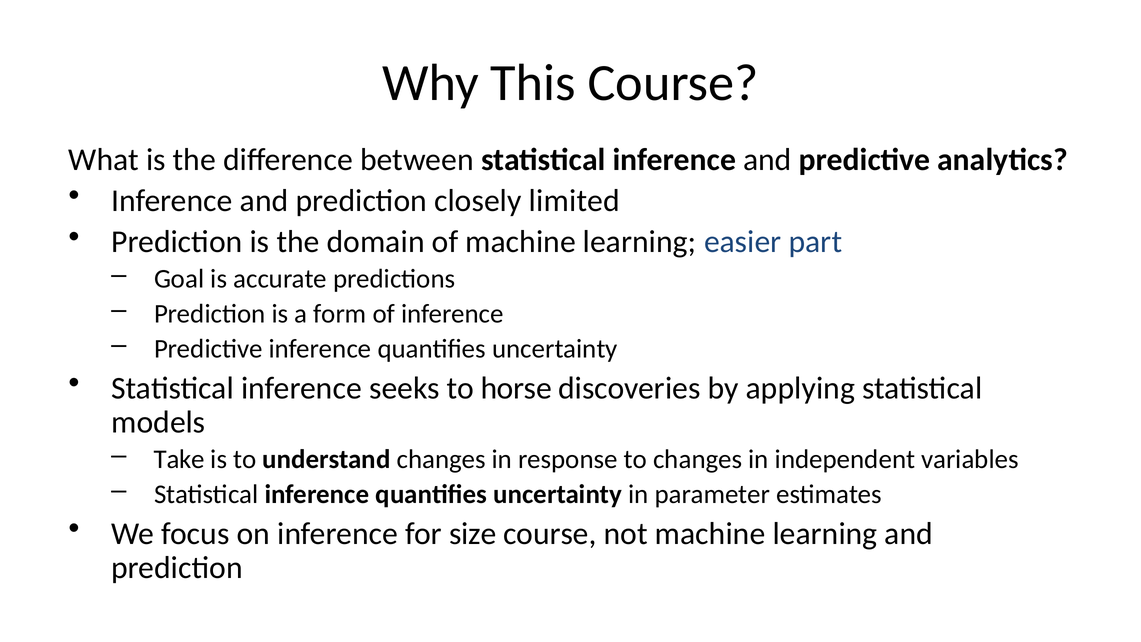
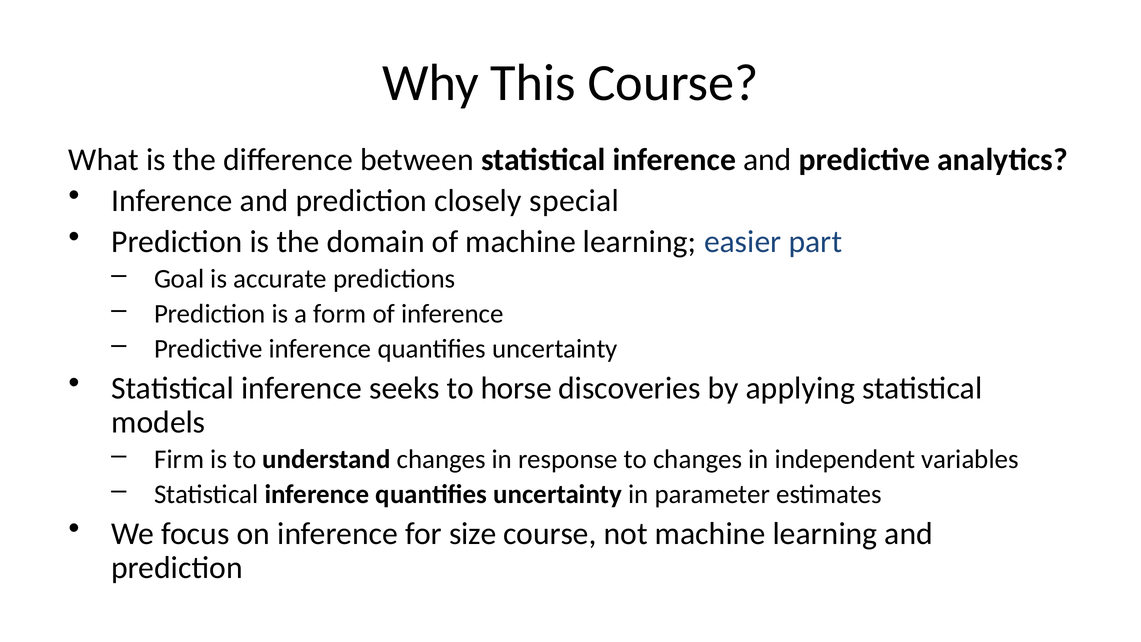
limited: limited -> special (574, 201)
Take: Take -> Firm (179, 459)
